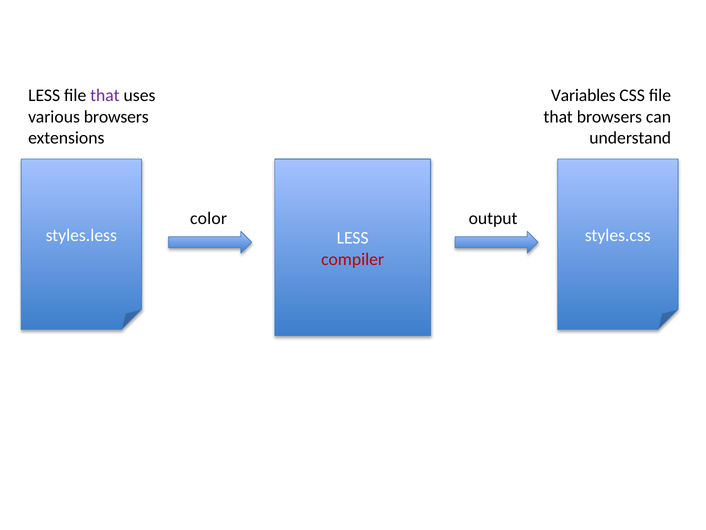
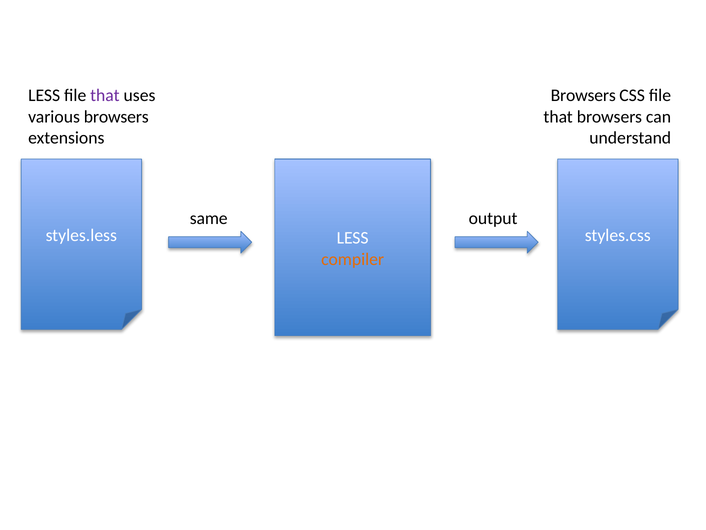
Variables: Variables -> Browsers (583, 96)
color: color -> same (209, 218)
compiler colour: red -> orange (353, 259)
